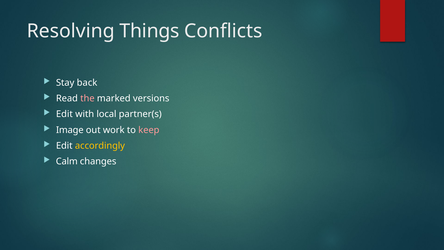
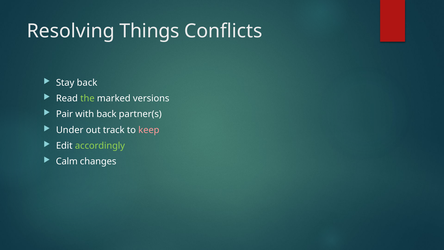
the colour: pink -> light green (87, 98)
Edit: Edit -> Pair (64, 114)
with local: local -> back (106, 114)
Image: Image -> Under (70, 130)
work: work -> track (114, 130)
accordingly colour: yellow -> light green (100, 146)
